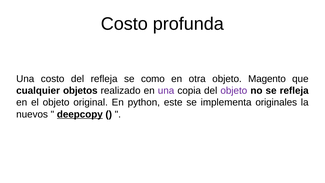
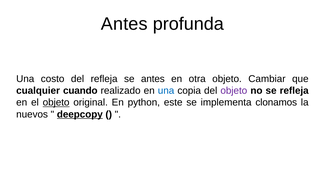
Costo: Costo -> Antes (124, 24)
se como: como -> antes (153, 79)
Magento: Magento -> Cambiar (267, 79)
objetos: objetos -> cuando (80, 91)
una colour: purple -> blue (166, 91)
objeto underline: none -> present (56, 102)
originales: originales -> clonamos (276, 102)
